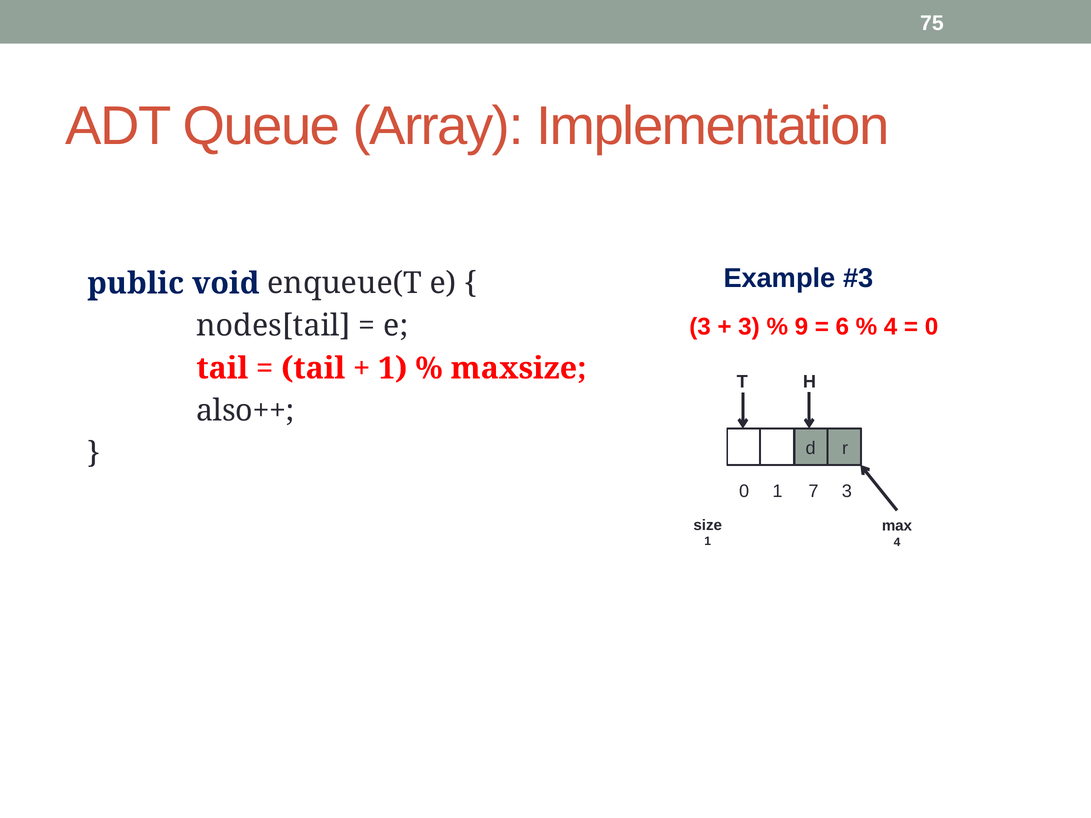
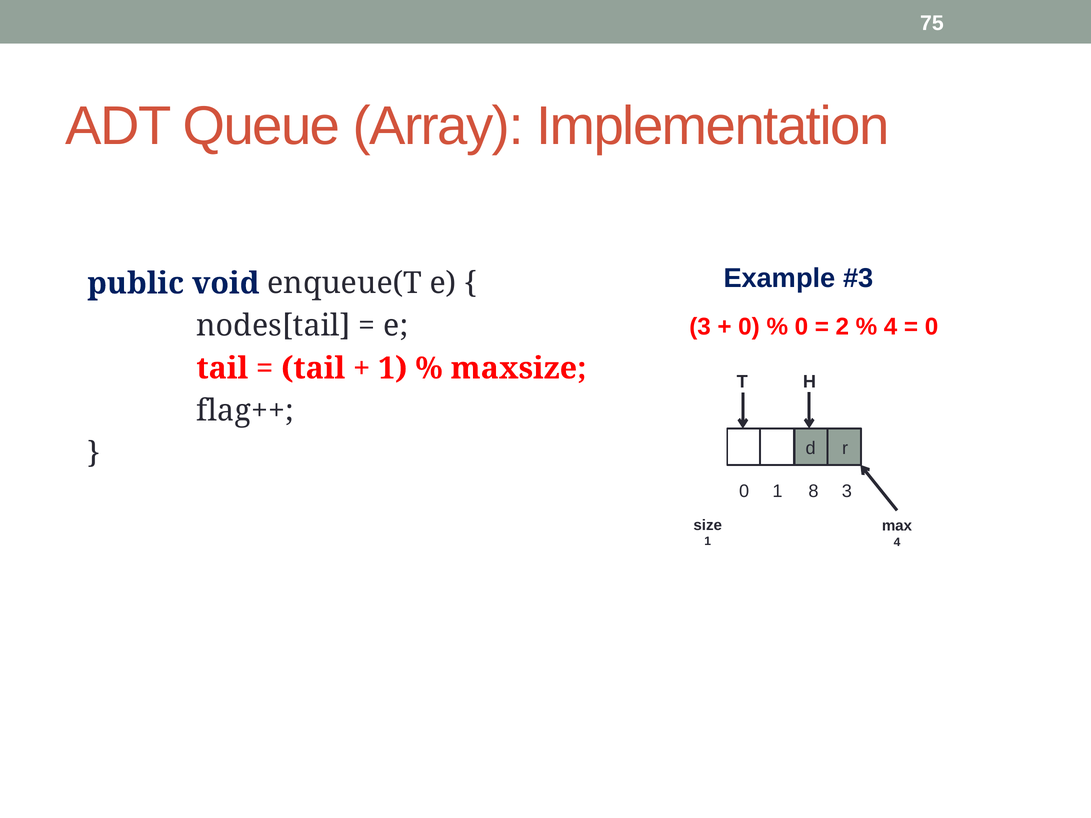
3: 3 -> 0 (749, 327)
9: 9 -> 0 (801, 327)
6: 6 -> 2 (842, 327)
also++: also++ -> flag++ (245, 411)
7: 7 -> 8 (814, 492)
